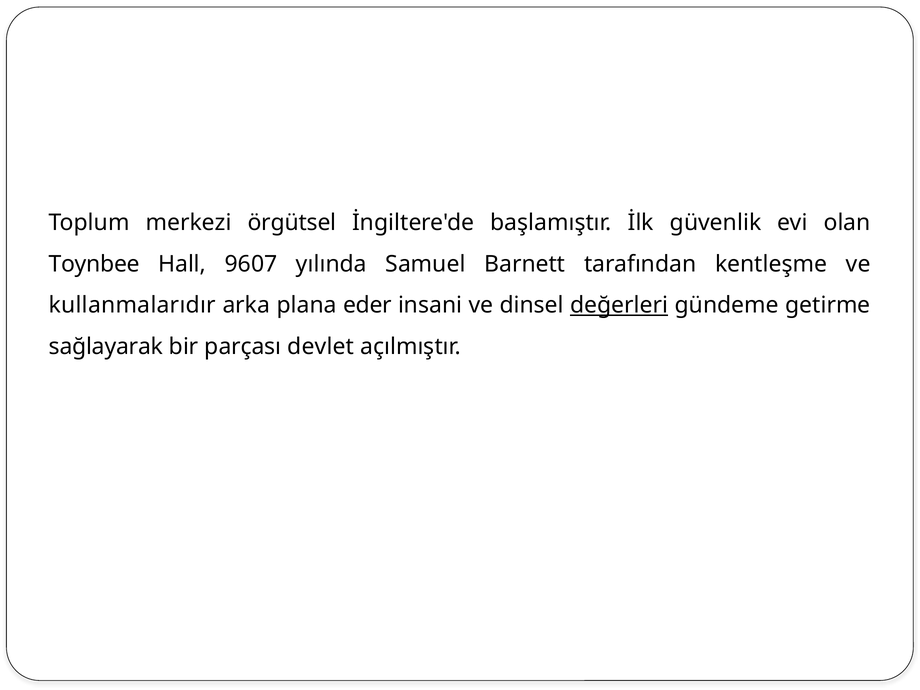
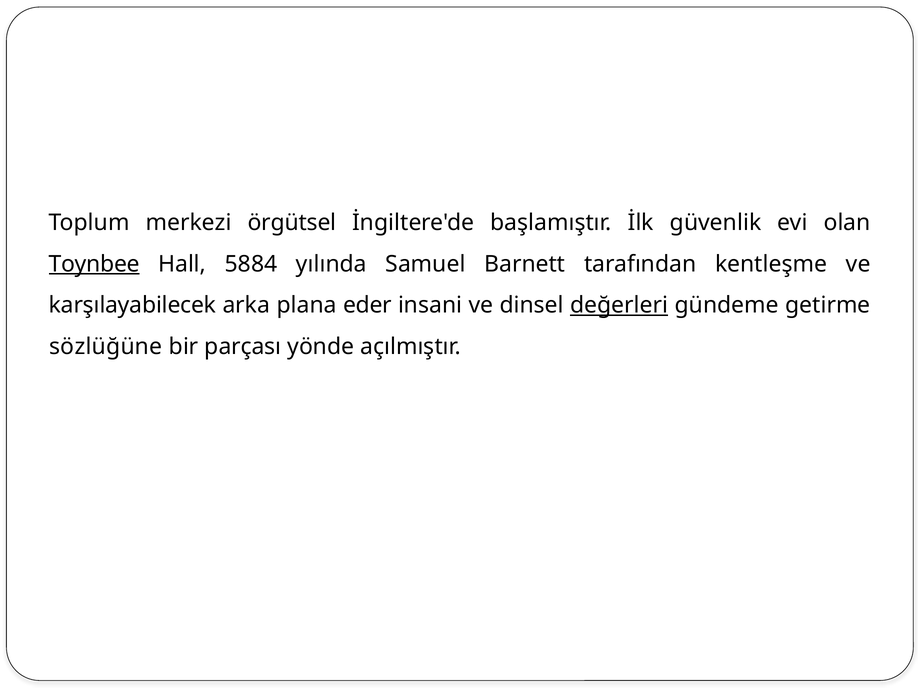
Toynbee underline: none -> present (94, 264)
9607: 9607 -> 5884 (251, 264)
kullanmalarıdır: kullanmalarıdır -> karşılayabilecek (133, 305)
sağlayarak: sağlayarak -> sözlüğüne (106, 347)
devlet: devlet -> yönde (321, 347)
